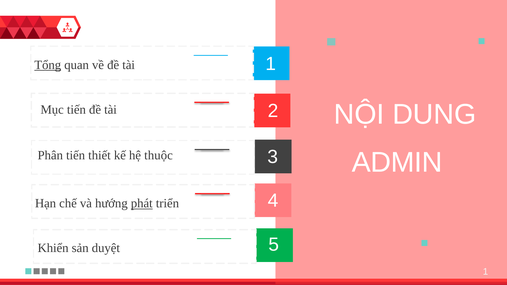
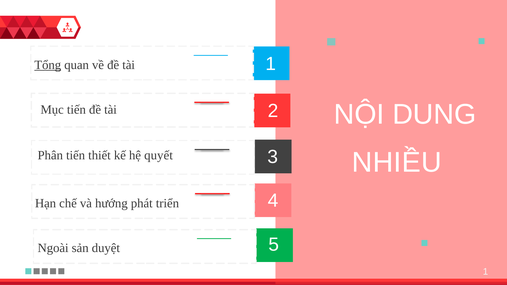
ADMIN: ADMIN -> NHIỀU (397, 163)
thuộc: thuộc -> quyết (159, 155)
phát underline: present -> none (142, 204)
Khiển: Khiển -> Ngoài (53, 248)
